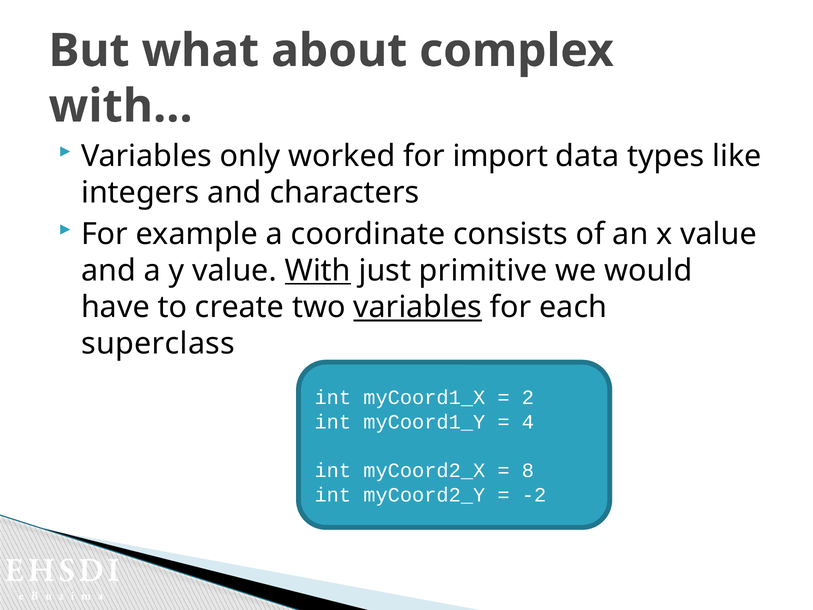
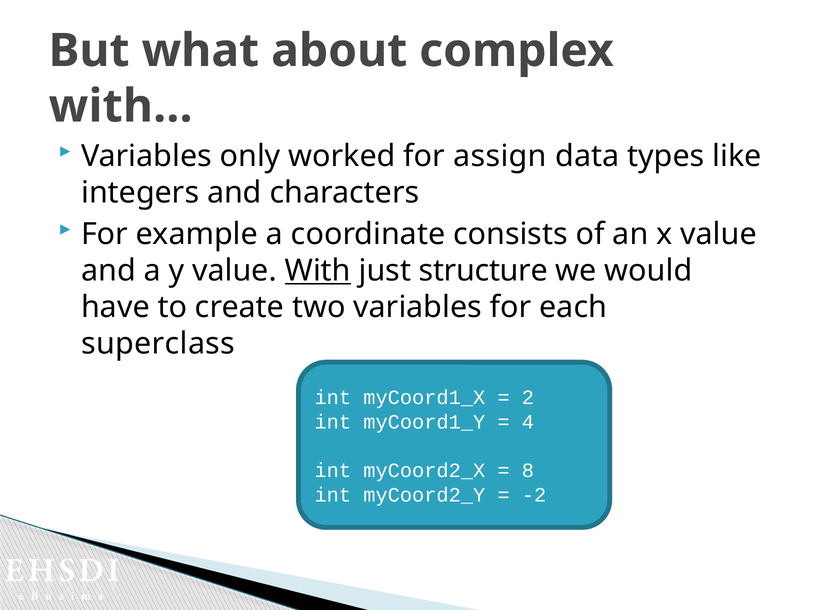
import: import -> assign (500, 156)
primitive: primitive -> structure (483, 271)
variables underline: present -> none (418, 307)
